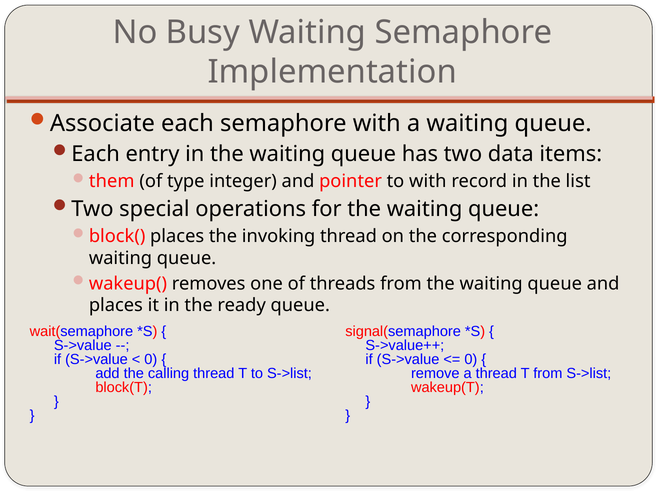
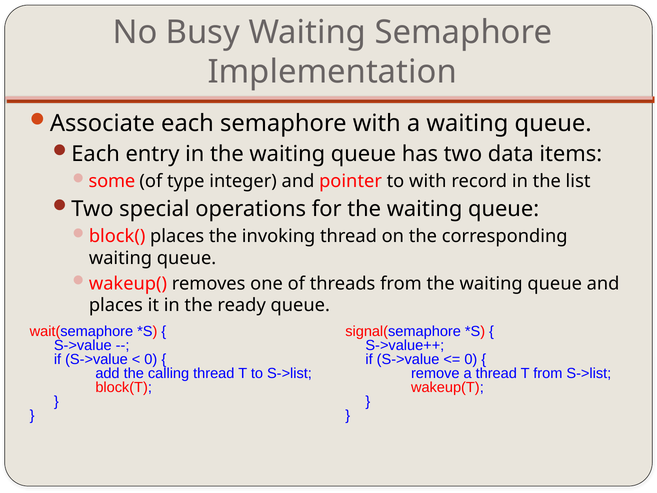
them: them -> some (112, 181)
